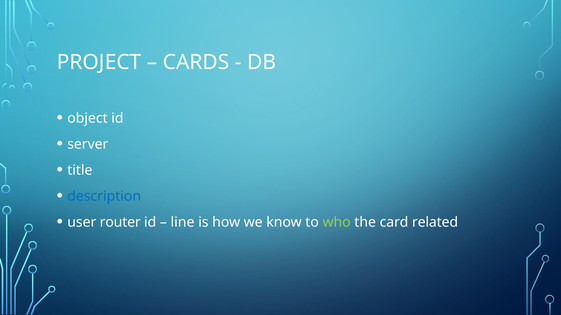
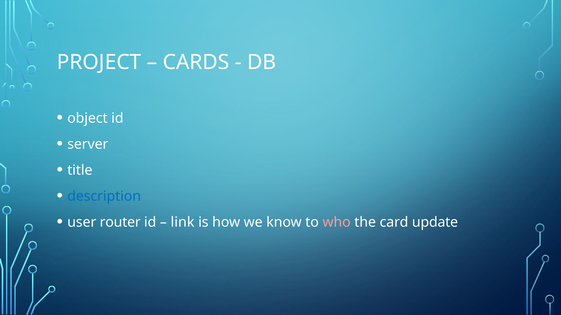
line: line -> link (183, 223)
who colour: light green -> pink (337, 223)
related: related -> update (435, 223)
